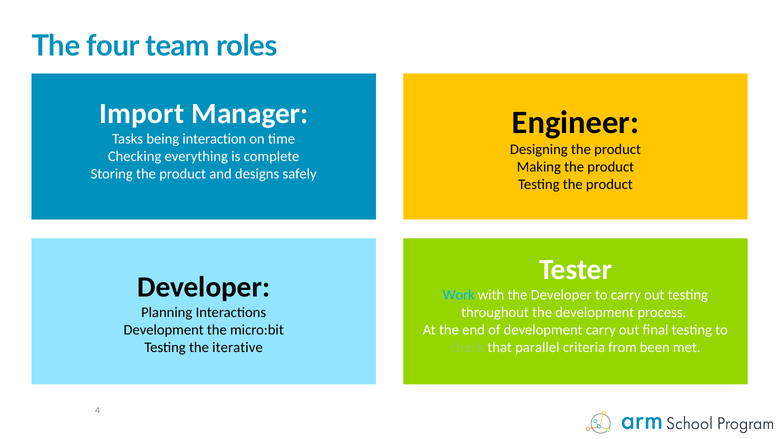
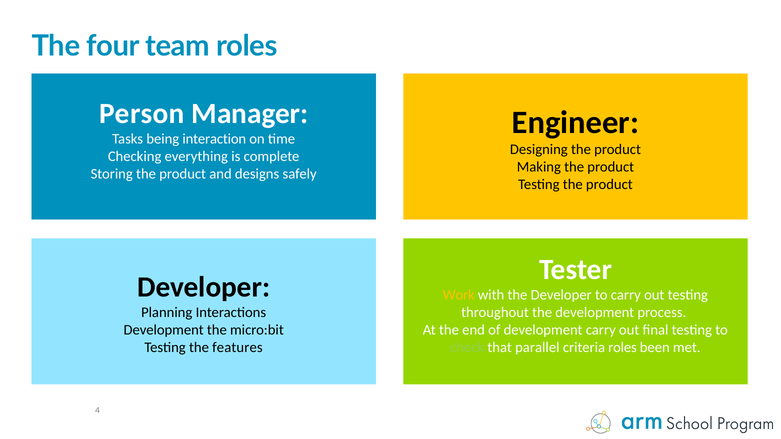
Import: Import -> Person (142, 114)
Work colour: light blue -> yellow (459, 295)
iterative: iterative -> features (237, 348)
criteria from: from -> roles (622, 348)
